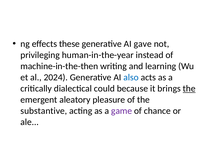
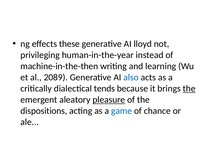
gave: gave -> lloyd (143, 44)
2024: 2024 -> 2089 (56, 78)
could: could -> tends (104, 89)
pleasure underline: none -> present (109, 100)
substantive: substantive -> dispositions (44, 111)
game colour: purple -> blue (122, 111)
